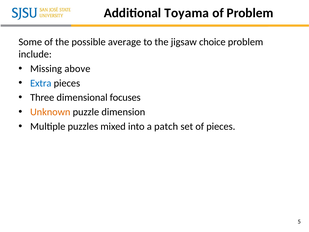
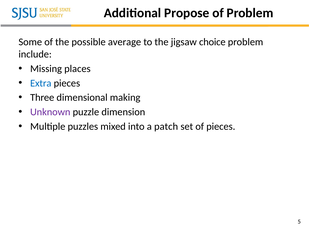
Toyama: Toyama -> Propose (187, 13)
above: above -> places (77, 69)
focuses: focuses -> making (125, 97)
Unknown colour: orange -> purple (50, 112)
